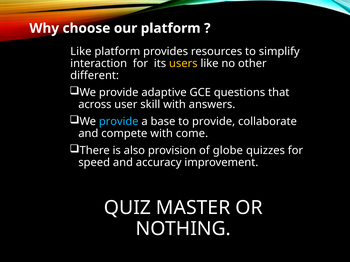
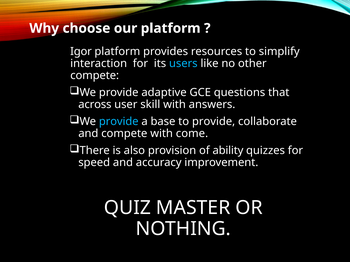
Like: Like -> Igor (81, 51)
users colour: yellow -> light blue (183, 64)
different: different -> compete (95, 76)
globe: globe -> ability (228, 151)
